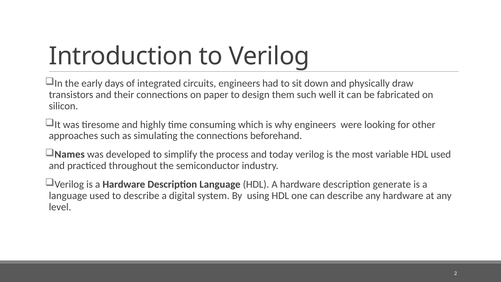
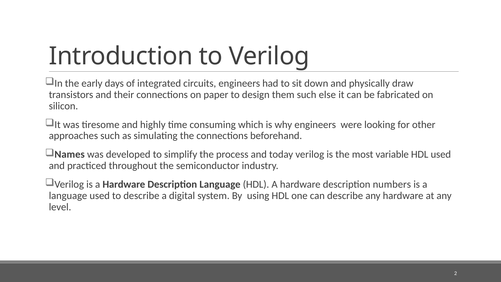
well: well -> else (327, 95)
generate: generate -> numbers (392, 184)
